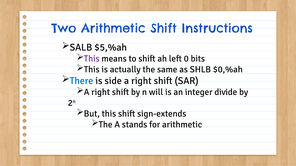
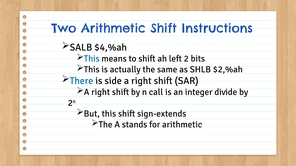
$5,%ah: $5,%ah -> $4,%ah (111, 47)
This colour: purple -> blue (92, 59)
0: 0 -> 2 (186, 59)
$0,%ah: $0,%ah -> $2,%ah (228, 70)
will: will -> call (156, 92)
